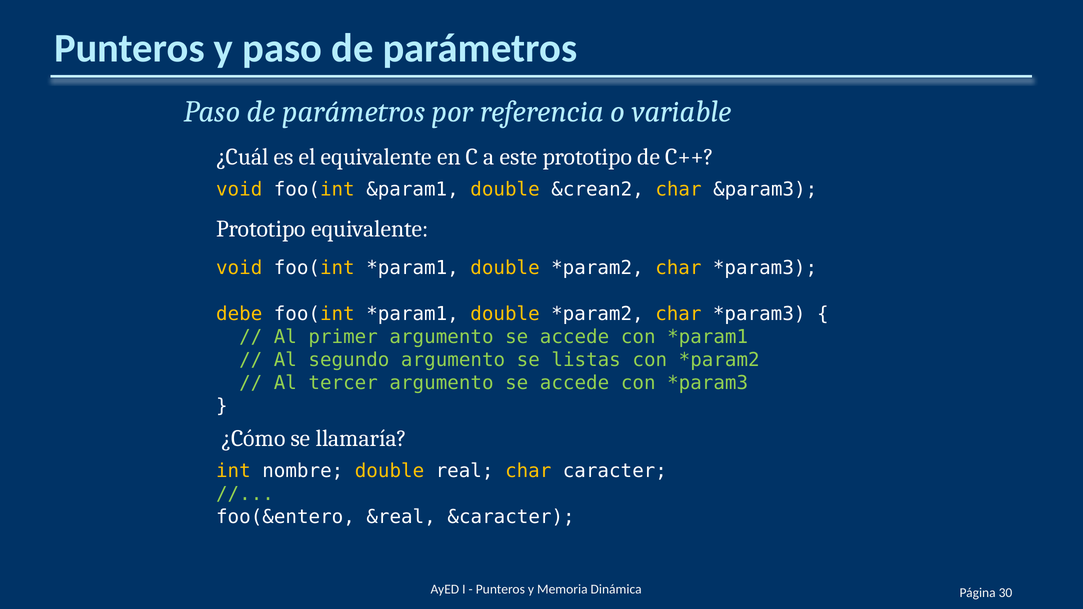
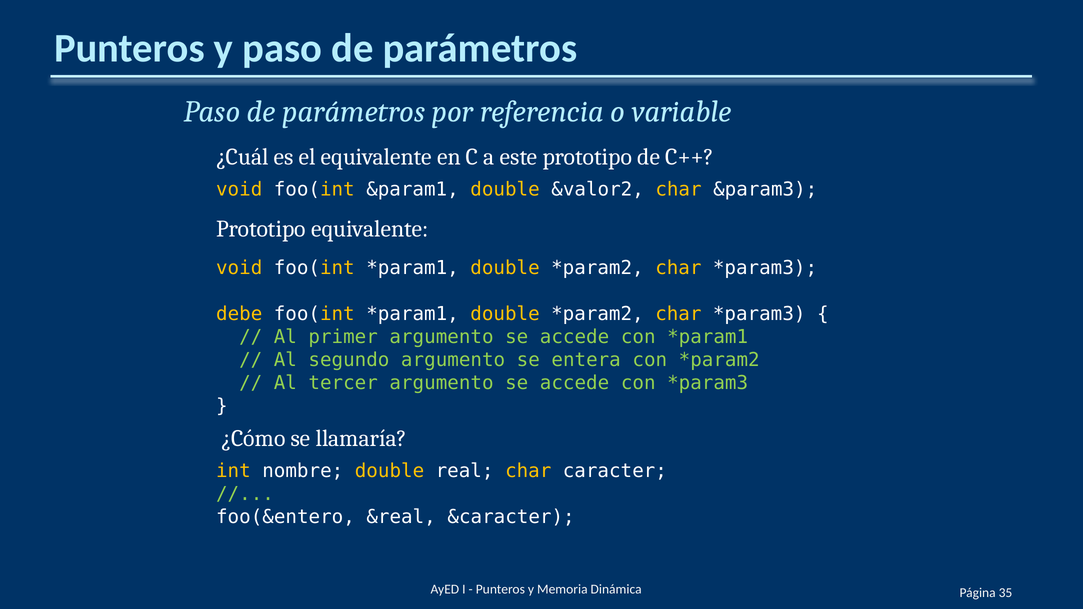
&crean2: &crean2 -> &valor2 (598, 189)
listas: listas -> entera (586, 360)
30: 30 -> 35 (1005, 593)
